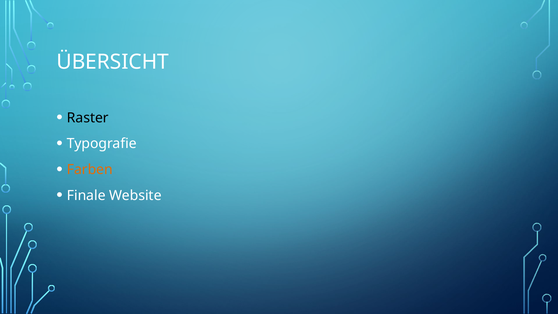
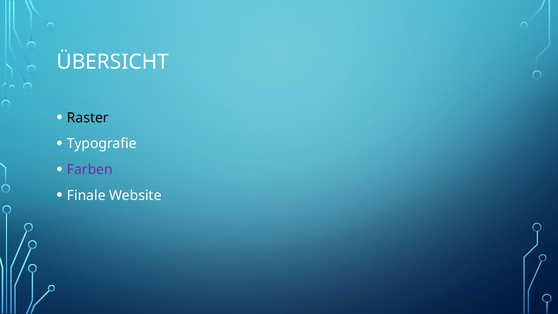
Farben colour: orange -> purple (90, 170)
